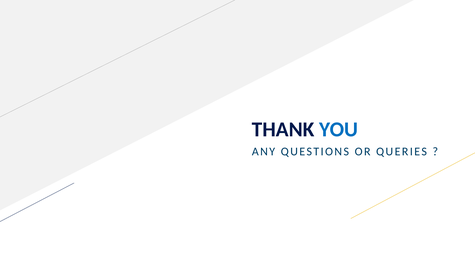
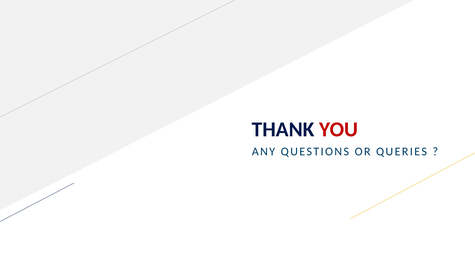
YOU colour: blue -> red (338, 129)
